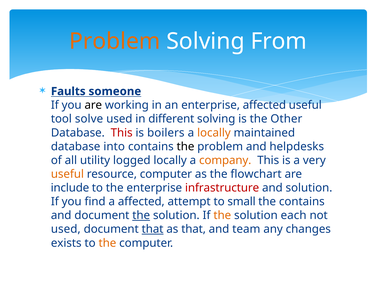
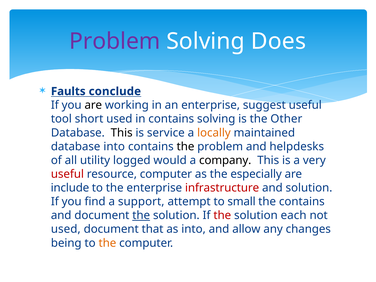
Problem colour: orange -> purple (115, 41)
From: From -> Does (279, 41)
someone: someone -> conclude (115, 91)
enterprise affected: affected -> suggest (264, 105)
solve: solve -> short (89, 119)
in different: different -> contains (171, 119)
This colour: red -> black (122, 133)
boilers: boilers -> service (166, 133)
logged locally: locally -> would (170, 160)
company colour: orange -> black (225, 160)
useful colour: orange -> red (67, 174)
flowchart: flowchart -> especially (256, 174)
a affected: affected -> support (141, 202)
the colour: orange -> red (222, 215)
that underline: present -> none (153, 229)
as that: that -> into (194, 229)
team: team -> allow (246, 229)
exists: exists -> being (66, 243)
